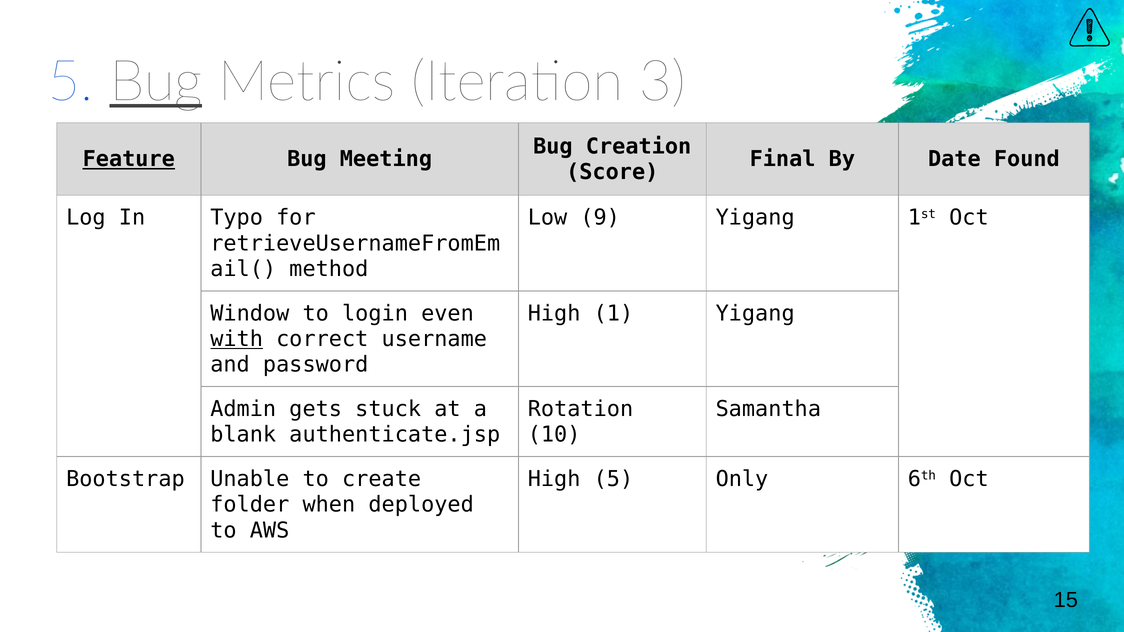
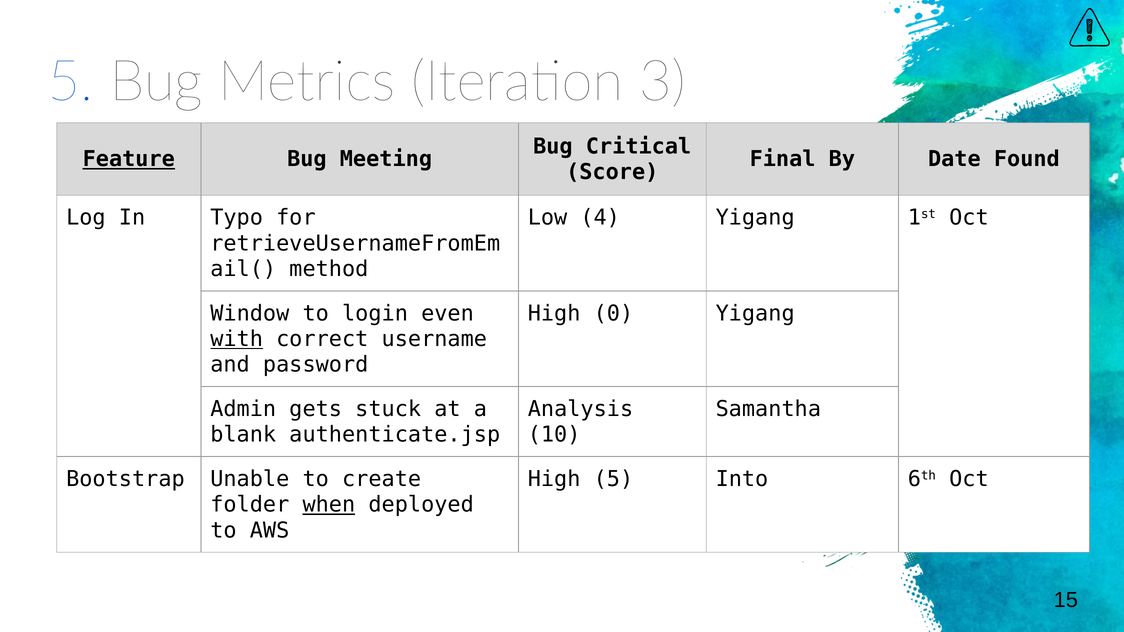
Bug underline: present -> none (156, 82)
Creation: Creation -> Critical (639, 147)
9: 9 -> 4 (600, 218)
1: 1 -> 0 (613, 314)
Rotation: Rotation -> Analysis (580, 409)
Only: Only -> Into (742, 479)
when underline: none -> present (329, 505)
